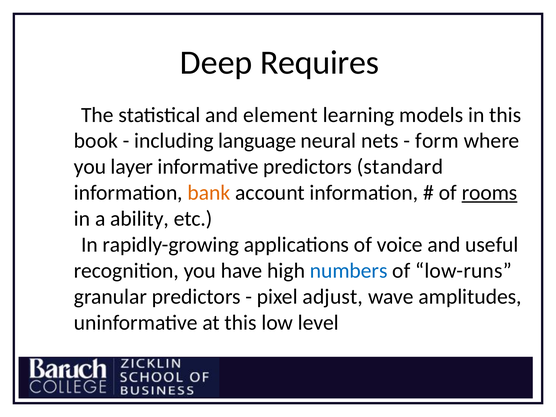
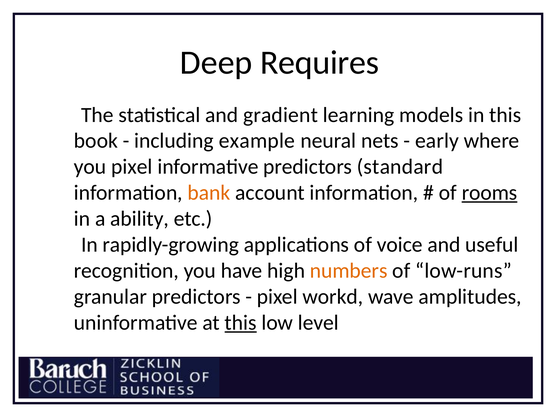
element: element -> gradient (280, 115)
language: language -> example (257, 141)
form: form -> early (437, 141)
you layer: layer -> pixel (132, 167)
numbers colour: blue -> orange (349, 271)
adjust: adjust -> workd (333, 297)
this underline: none -> present (241, 323)
